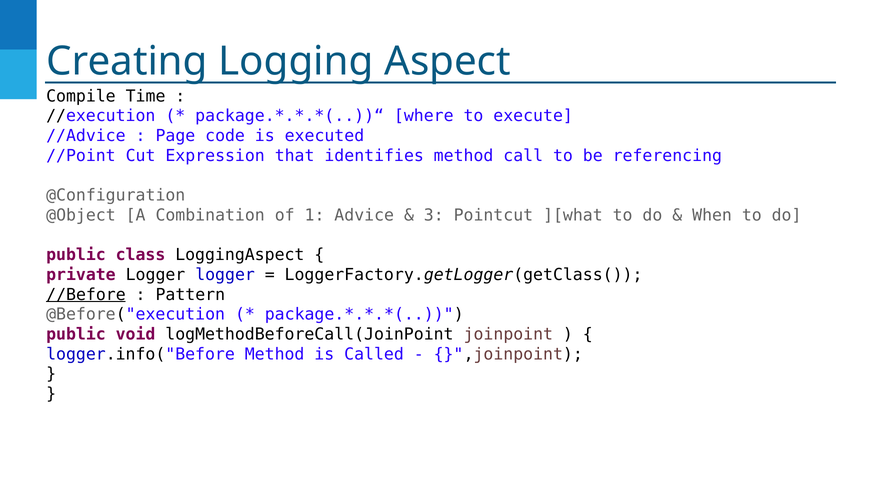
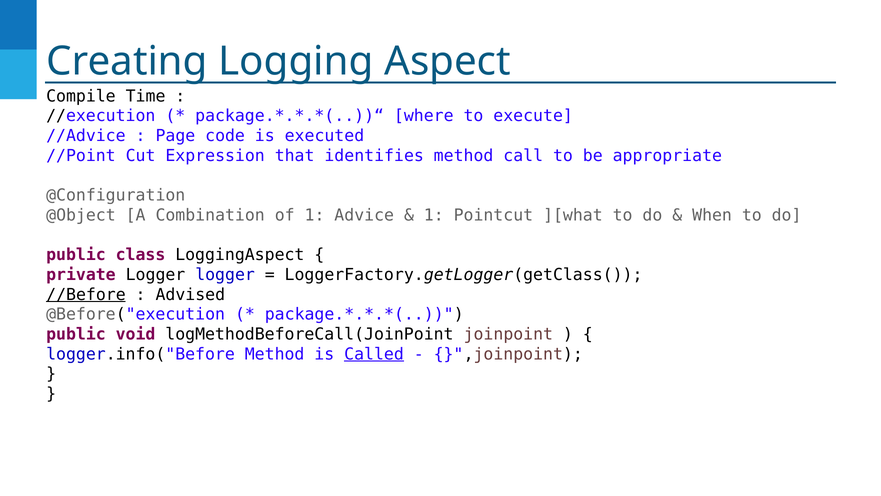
referencing: referencing -> appropriate (667, 156)
3: 3 -> 1 (434, 215)
Pattern: Pattern -> Advised (190, 294)
Called underline: none -> present (374, 354)
